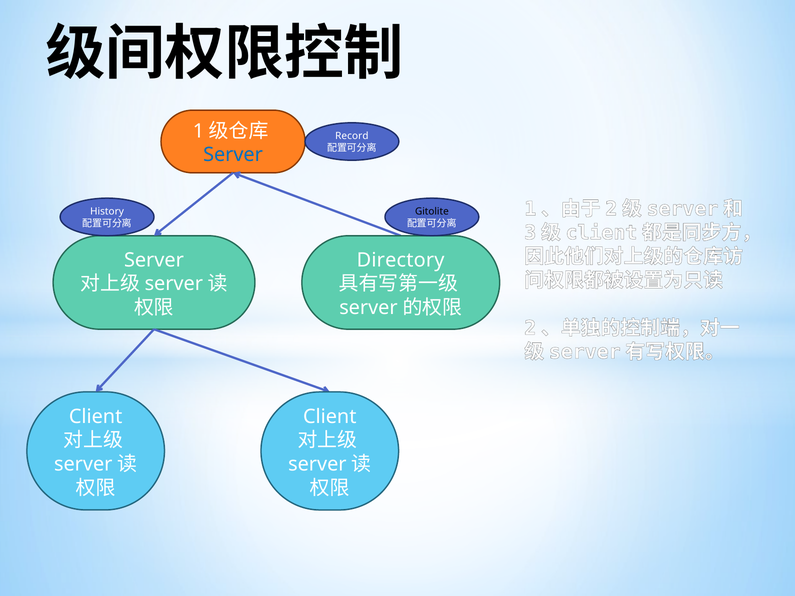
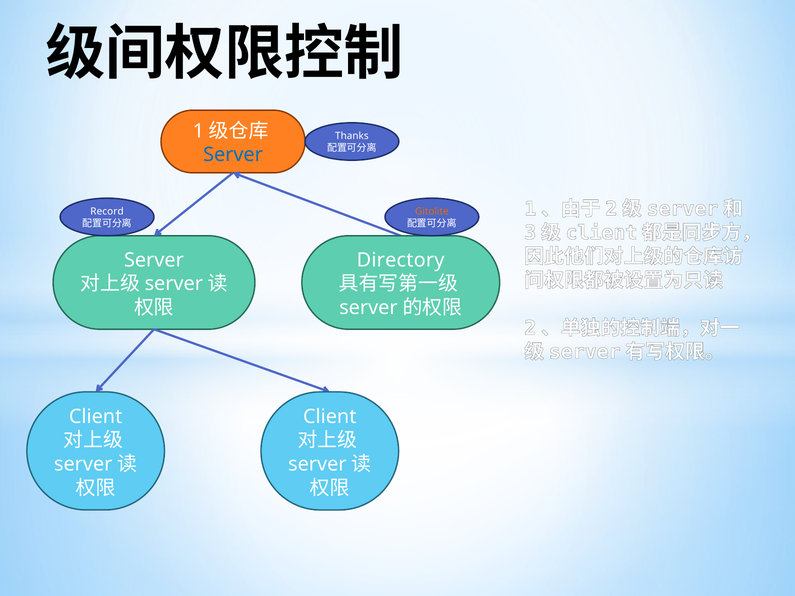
Record: Record -> Thanks (352, 136)
History: History -> Record (107, 212)
Gitolite colour: black -> orange (432, 212)
